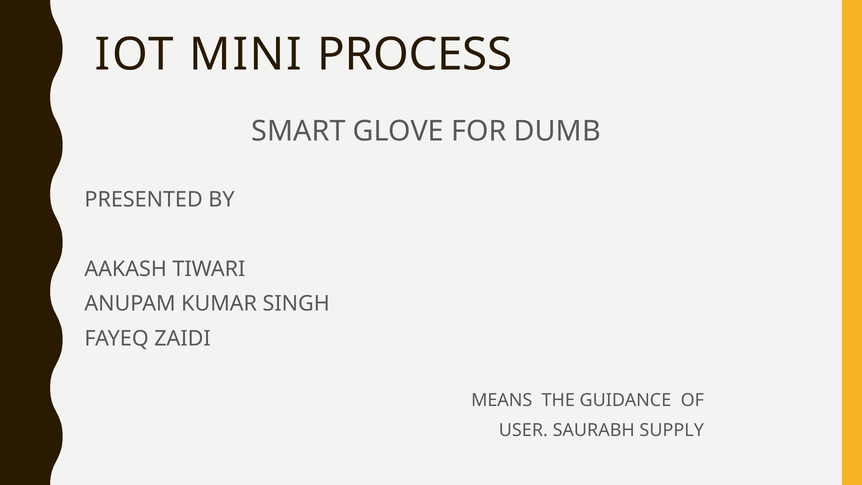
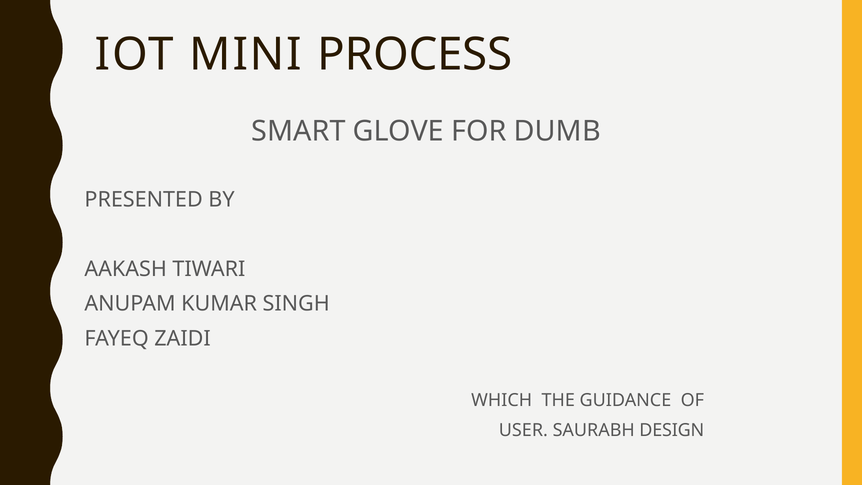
MEANS: MEANS -> WHICH (502, 400)
SUPPLY: SUPPLY -> DESIGN (672, 430)
